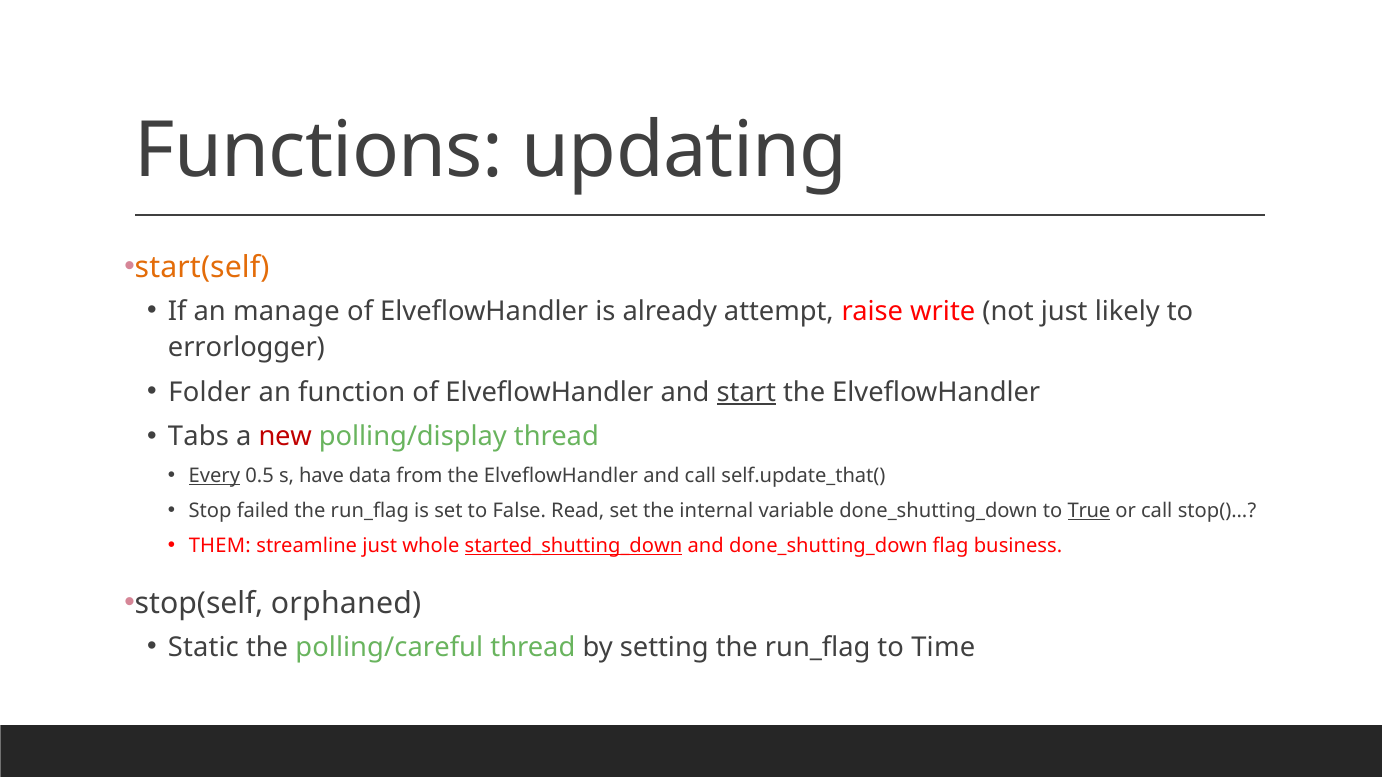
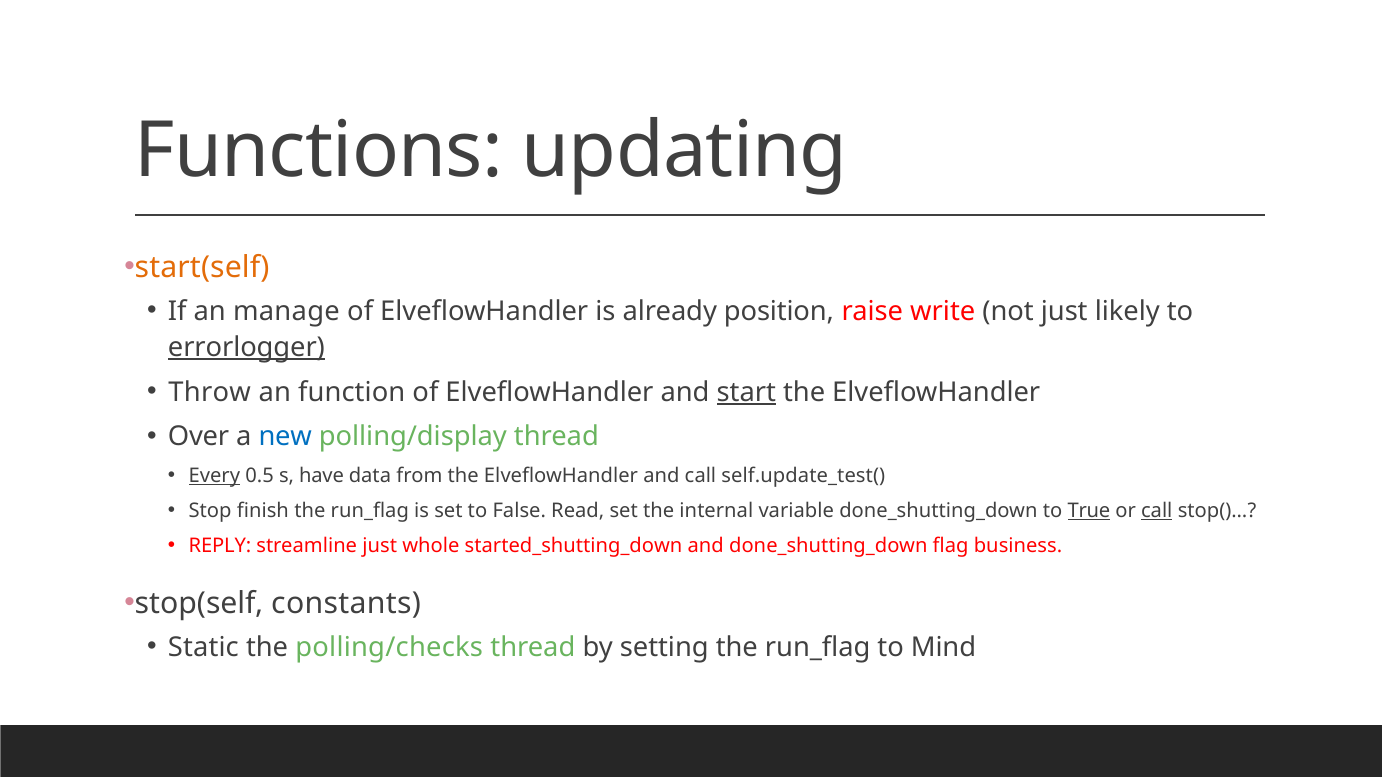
attempt: attempt -> position (779, 311)
errorlogger underline: none -> present (246, 347)
Folder: Folder -> Throw (210, 392)
Tabs: Tabs -> Over (199, 437)
new colour: red -> blue (285, 437)
self.update_that(: self.update_that( -> self.update_test( (803, 476)
failed: failed -> finish (263, 511)
call underline: none -> present (1157, 511)
THEM: THEM -> REPLY (220, 546)
started_shutting_down underline: present -> none (574, 546)
orphaned: orphaned -> constants (346, 604)
polling/careful: polling/careful -> polling/checks (389, 647)
Time: Time -> Mind (944, 647)
